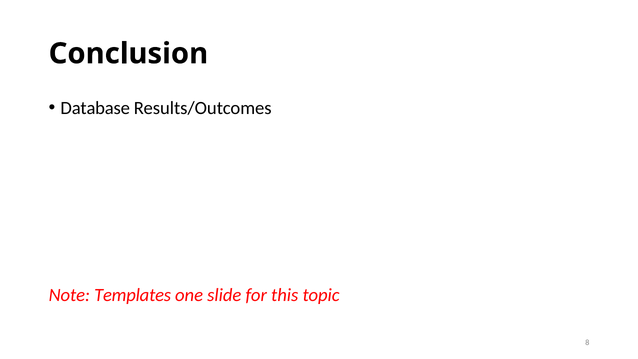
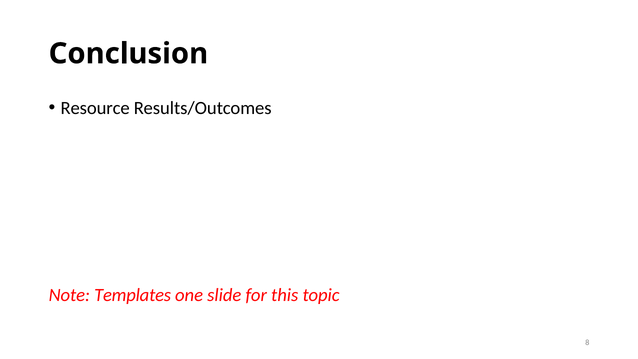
Database: Database -> Resource (95, 108)
